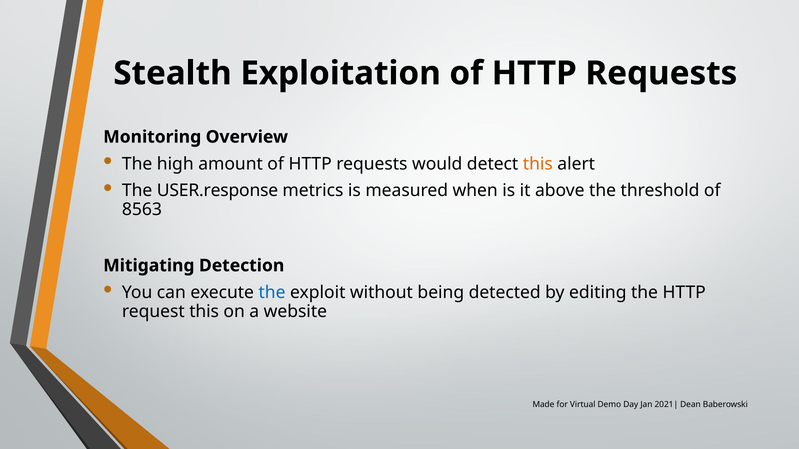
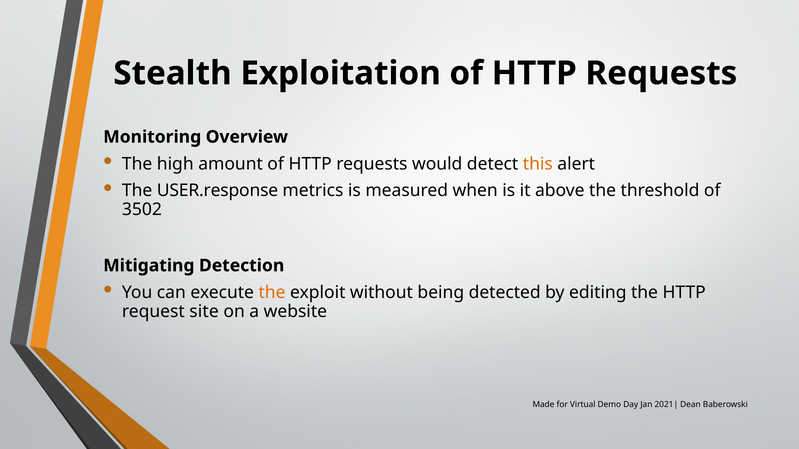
8563: 8563 -> 3502 (142, 210)
the colour: blue -> orange (272, 293)
request this: this -> site (204, 312)
